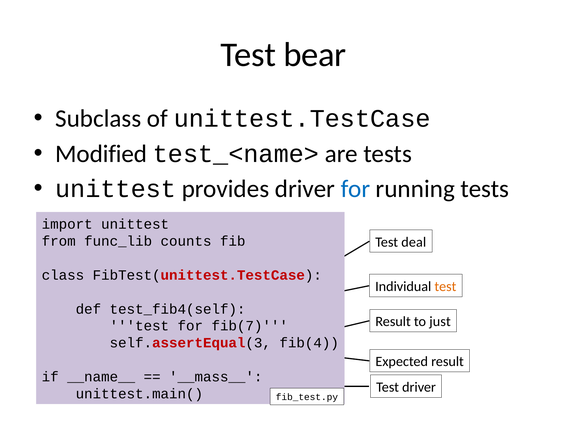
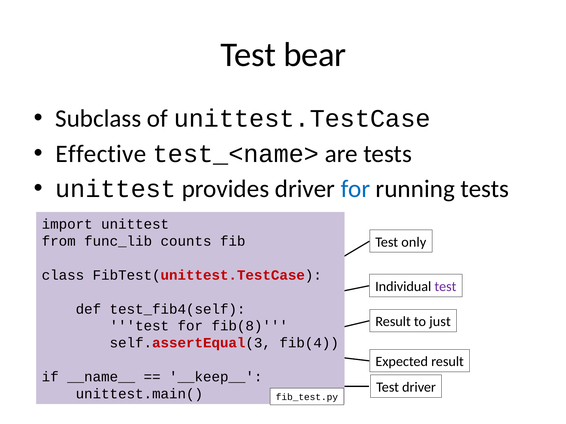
Modified: Modified -> Effective (101, 154)
deal: deal -> only (414, 242)
test colour: orange -> purple (445, 287)
fib(7: fib(7 -> fib(8 (250, 326)
__mass__: __mass__ -> __keep__ (216, 377)
